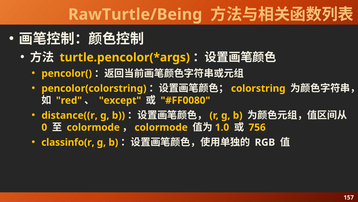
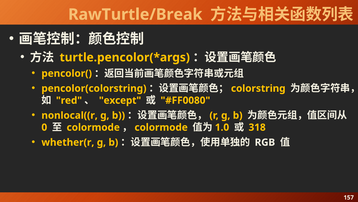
RawTurtle/Being: RawTurtle/Being -> RawTurtle/Break (135, 14)
distance((r: distance((r -> nonlocal((r (70, 115)
756: 756 -> 318 (257, 127)
classinfo(r: classinfo(r -> whether(r (68, 142)
